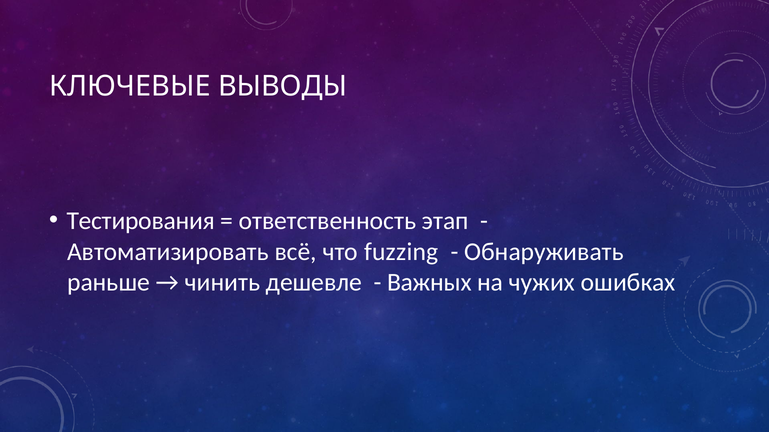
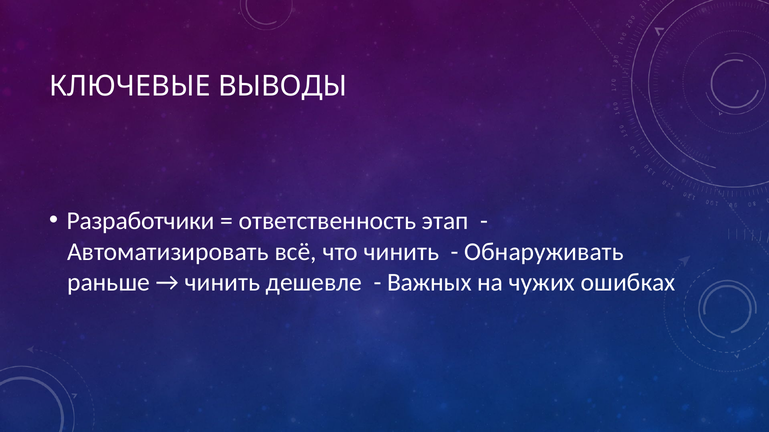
Тестирования: Тестирования -> Разработчики (141, 221)
что fuzzing: fuzzing -> чинить (401, 252)
